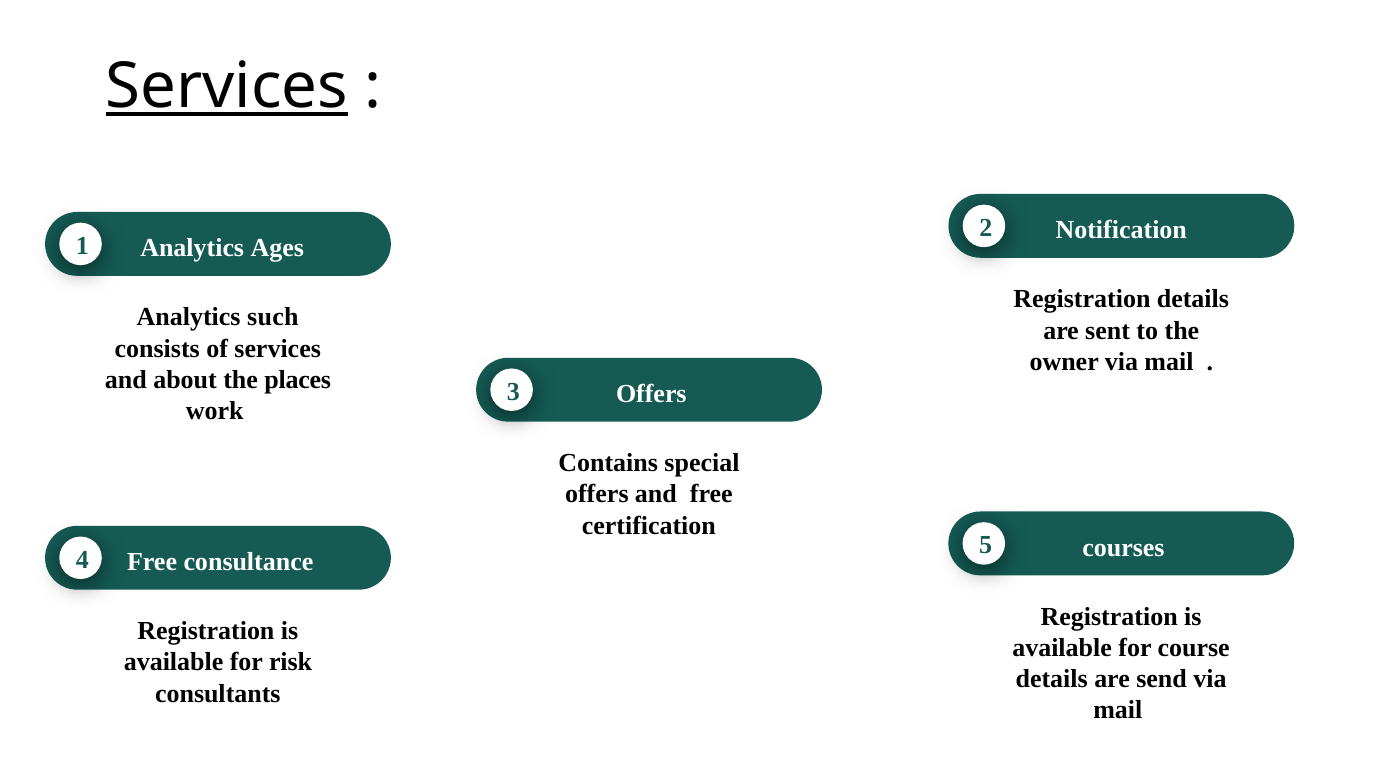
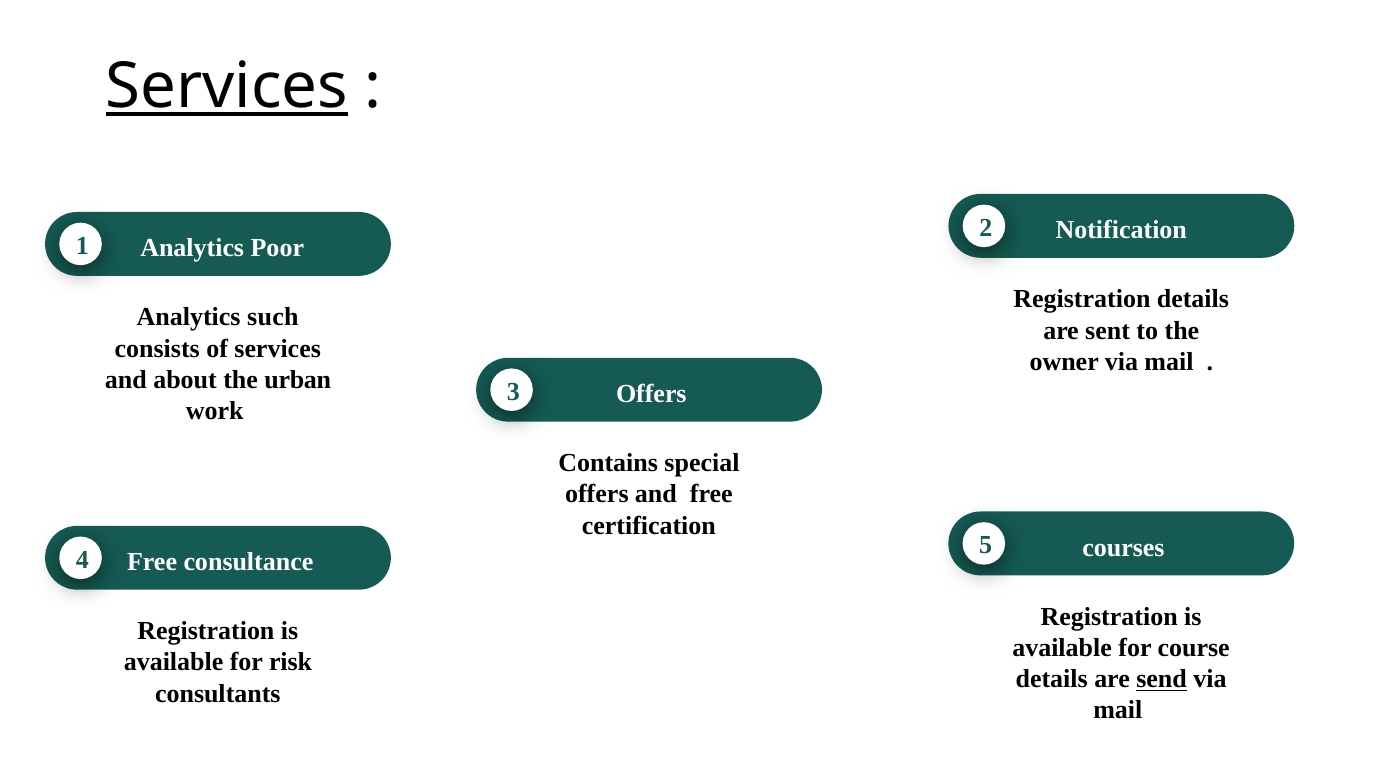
Ages: Ages -> Poor (277, 248)
places: places -> urban (298, 380)
send underline: none -> present (1162, 679)
